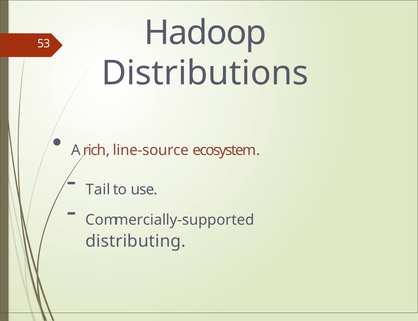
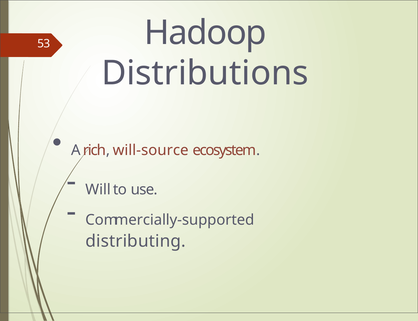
line-source: line-source -> will-source (151, 151)
Tail: Tail -> Will (98, 190)
